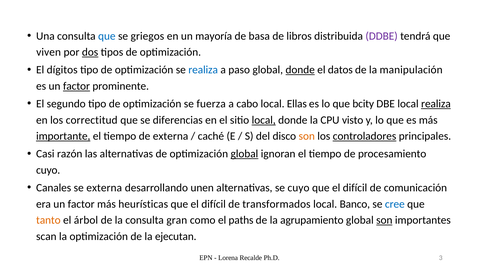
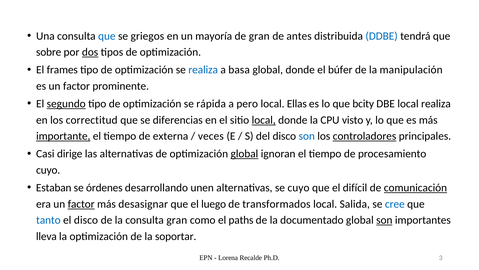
de basa: basa -> gran (259, 36)
libros: libros -> antes (299, 36)
DDBE colour: purple -> blue (382, 36)
viven: viven -> sobre (49, 52)
dígitos: dígitos -> frames (62, 70)
paso: paso -> basa (239, 70)
donde underline: present -> none (300, 70)
datos: datos -> búfer (340, 70)
factor underline: present -> none (76, 86)
segundo underline: none -> present (66, 104)
fuerza: fuerza -> rápida (211, 104)
cabo: cabo -> pero (247, 104)
realiza underline: present -> none (436, 104)
caché: caché -> veces (211, 136)
son colour: orange -> blue (307, 136)
razón: razón -> dirige (70, 154)
Canales: Canales -> Estaban (54, 187)
se externa: externa -> órdenes (104, 187)
comunicación underline: none -> present (415, 187)
factor underline: none -> present (81, 204)
heurísticas: heurísticas -> desasignar (143, 204)
difícil: difícil -> luego (214, 204)
Banco: Banco -> Salida (355, 204)
tanto colour: orange -> blue (48, 220)
el árbol: árbol -> disco (86, 220)
agrupamiento: agrupamiento -> documentado (312, 220)
scan: scan -> lleva (46, 236)
ejecutan: ejecutan -> soportar (176, 236)
